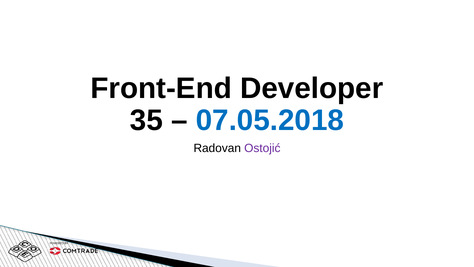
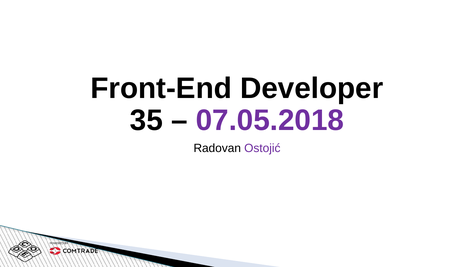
07.05.2018 colour: blue -> purple (270, 120)
